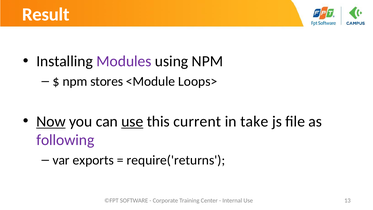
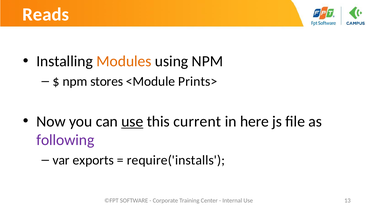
Result: Result -> Reads (46, 14)
Modules colour: purple -> orange (124, 61)
Loops>: Loops> -> Prints> (198, 81)
Now underline: present -> none (51, 121)
take: take -> here (254, 121)
require('returns: require('returns -> require('installs (176, 160)
